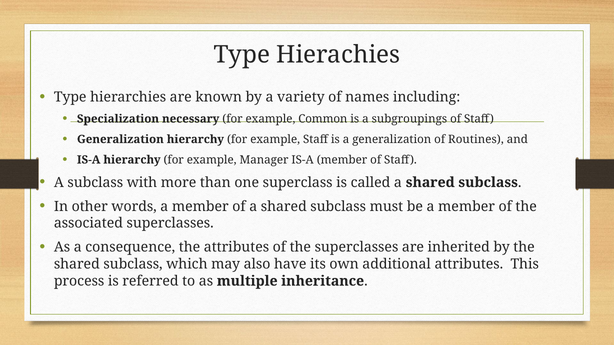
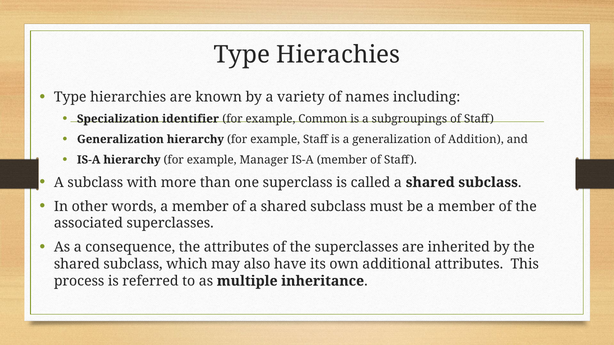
necessary: necessary -> identifier (191, 119)
Routines: Routines -> Addition (476, 139)
